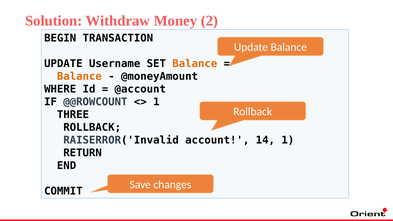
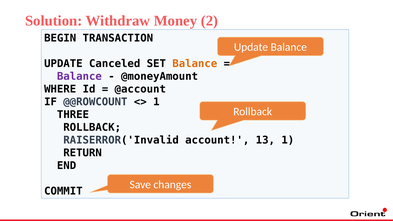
Username: Username -> Canceled (115, 64)
Balance colour: orange -> purple (79, 76)
14: 14 -> 13 (265, 140)
